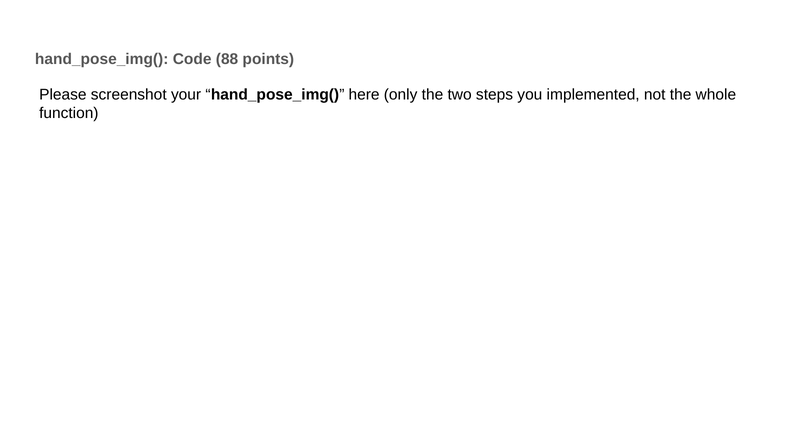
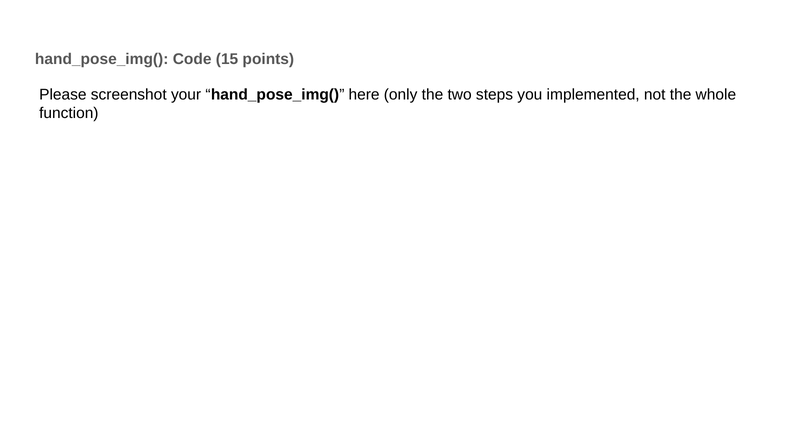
88: 88 -> 15 (227, 59)
